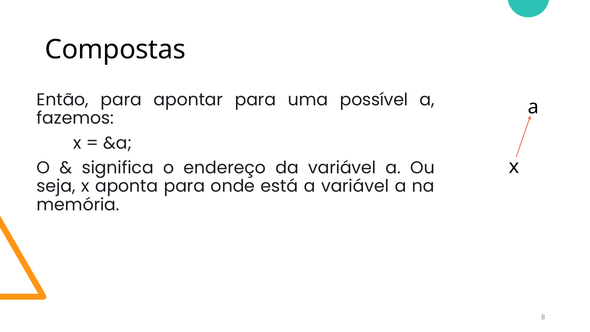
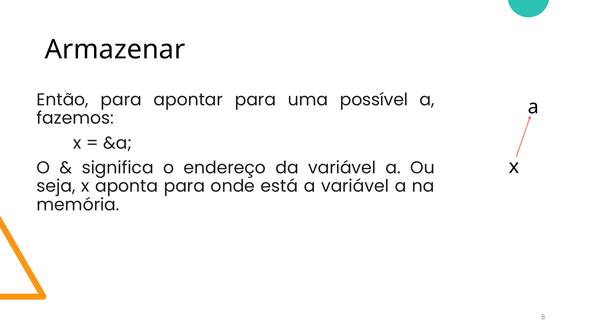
Compostas: Compostas -> Armazenar (115, 50)
